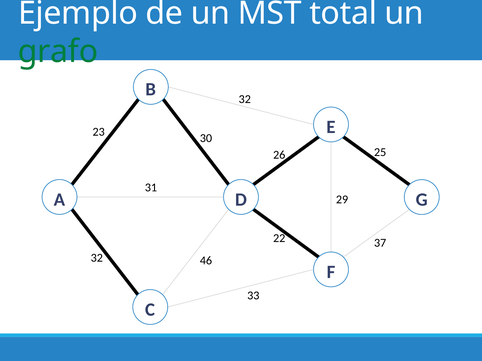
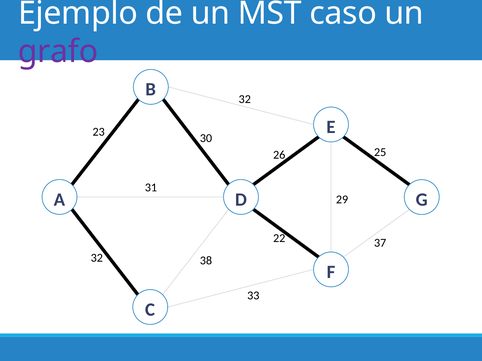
total: total -> caso (343, 13)
grafo colour: green -> purple (58, 52)
46: 46 -> 38 (206, 261)
